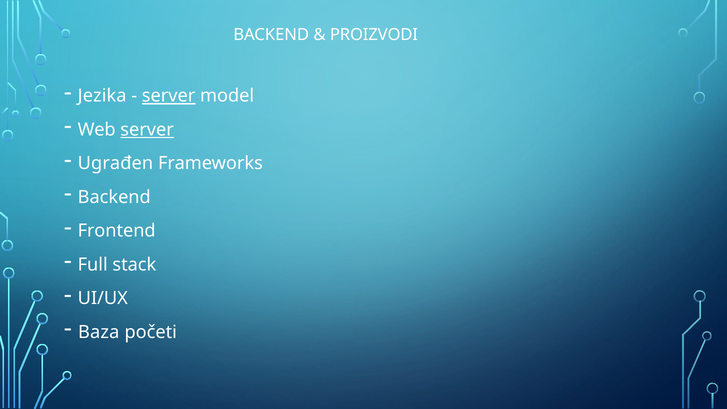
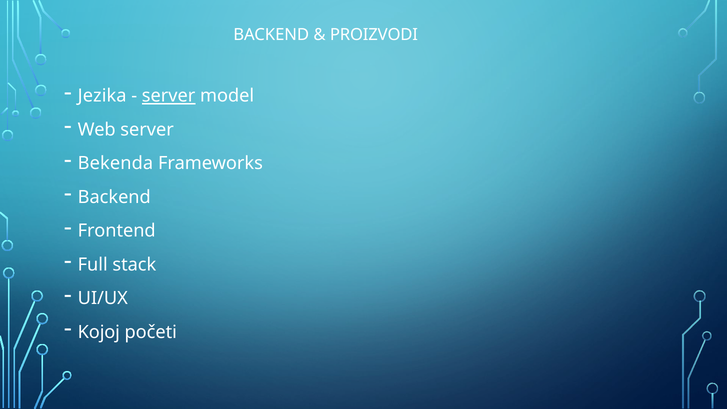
server underline: present -> none (147, 130)
Ugrađen: Ugrađen -> Bekenda (115, 163)
Baza: Baza -> Kojoj (99, 332)
